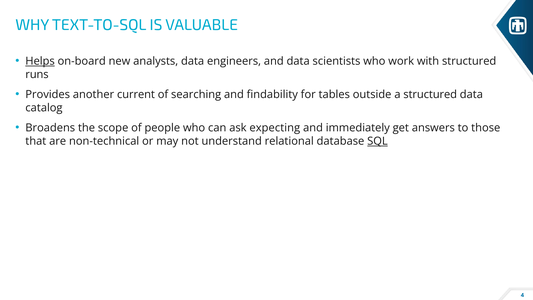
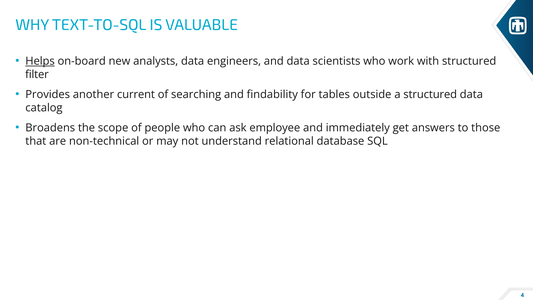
runs: runs -> filter (37, 74)
expecting: expecting -> employee (275, 128)
SQL underline: present -> none (377, 141)
